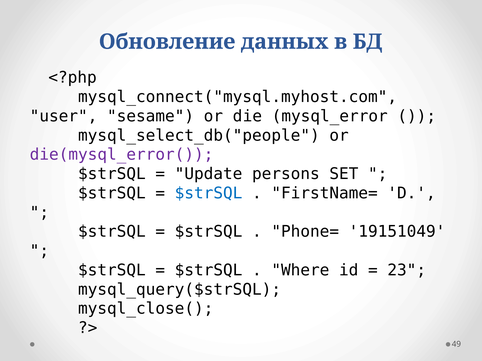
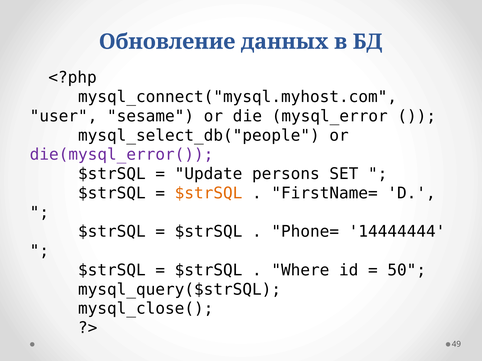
$strSQL colour: blue -> orange (209, 193)
19151049: 19151049 -> 14444444 (397, 232)
23: 23 -> 50 (407, 271)
